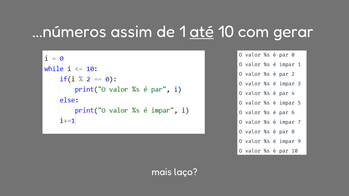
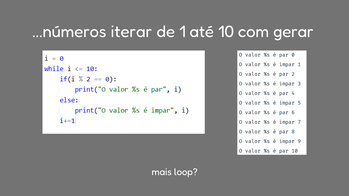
assim: assim -> iterar (131, 32)
até underline: present -> none (202, 32)
laço: laço -> loop (186, 172)
